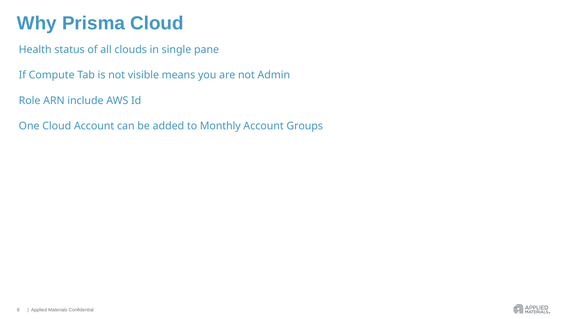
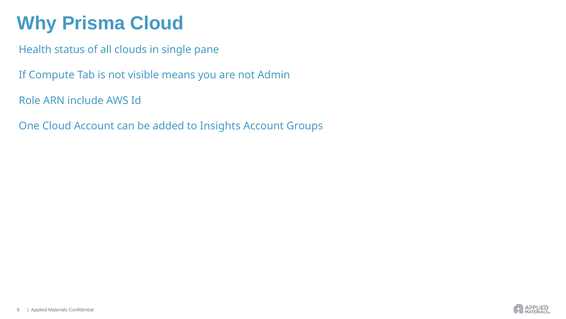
Monthly: Monthly -> Insights (220, 126)
